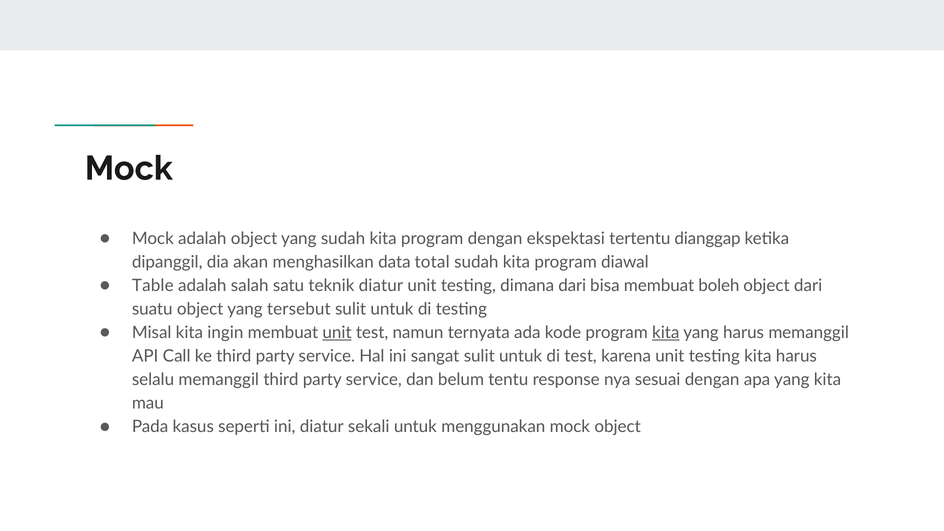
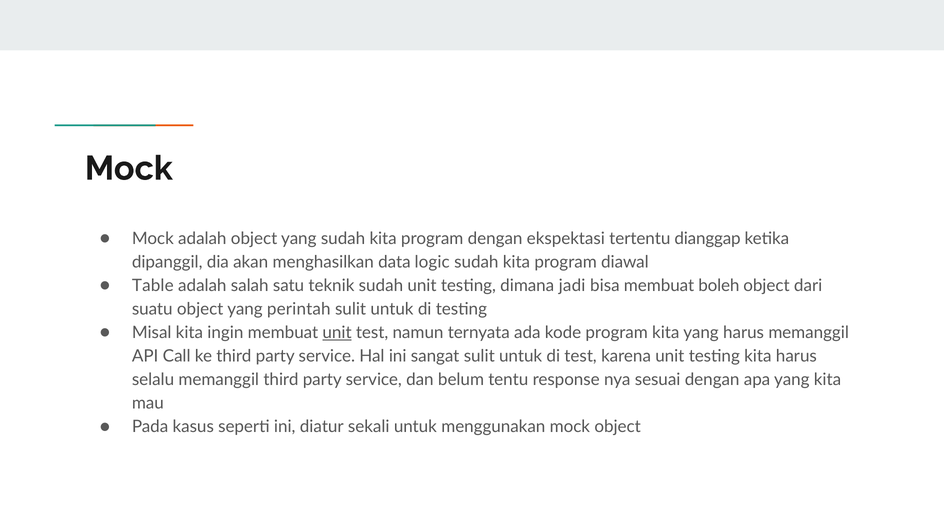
total: total -> logic (432, 262)
teknik diatur: diatur -> sudah (381, 286)
dimana dari: dari -> jadi (572, 286)
tersebut: tersebut -> perintah (299, 309)
kita underline: present -> none (666, 333)
